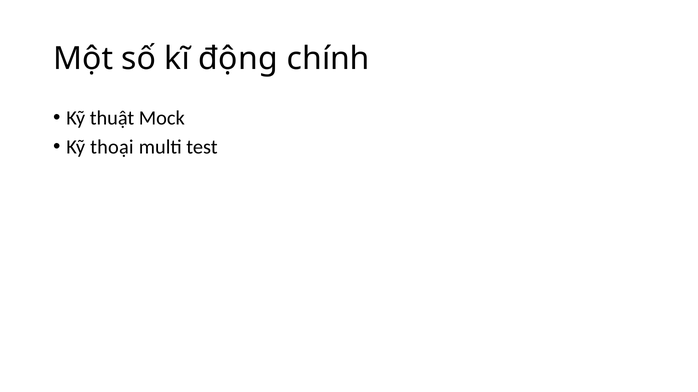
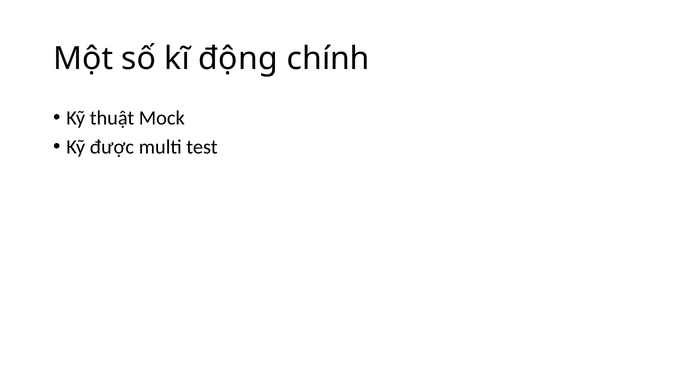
thoại: thoại -> được (112, 147)
